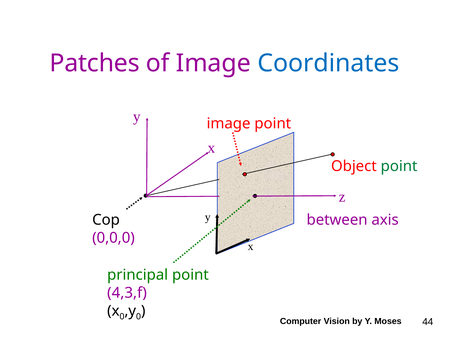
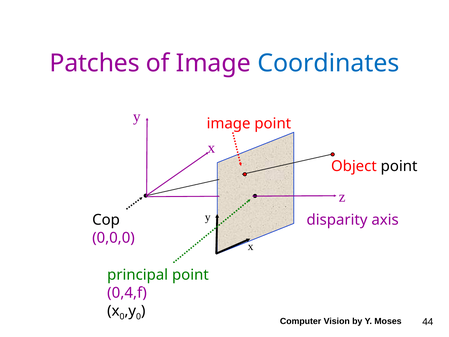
point colour: green -> black (399, 166)
between: between -> disparity (337, 220)
4,3,f: 4,3,f -> 0,4,f (127, 293)
